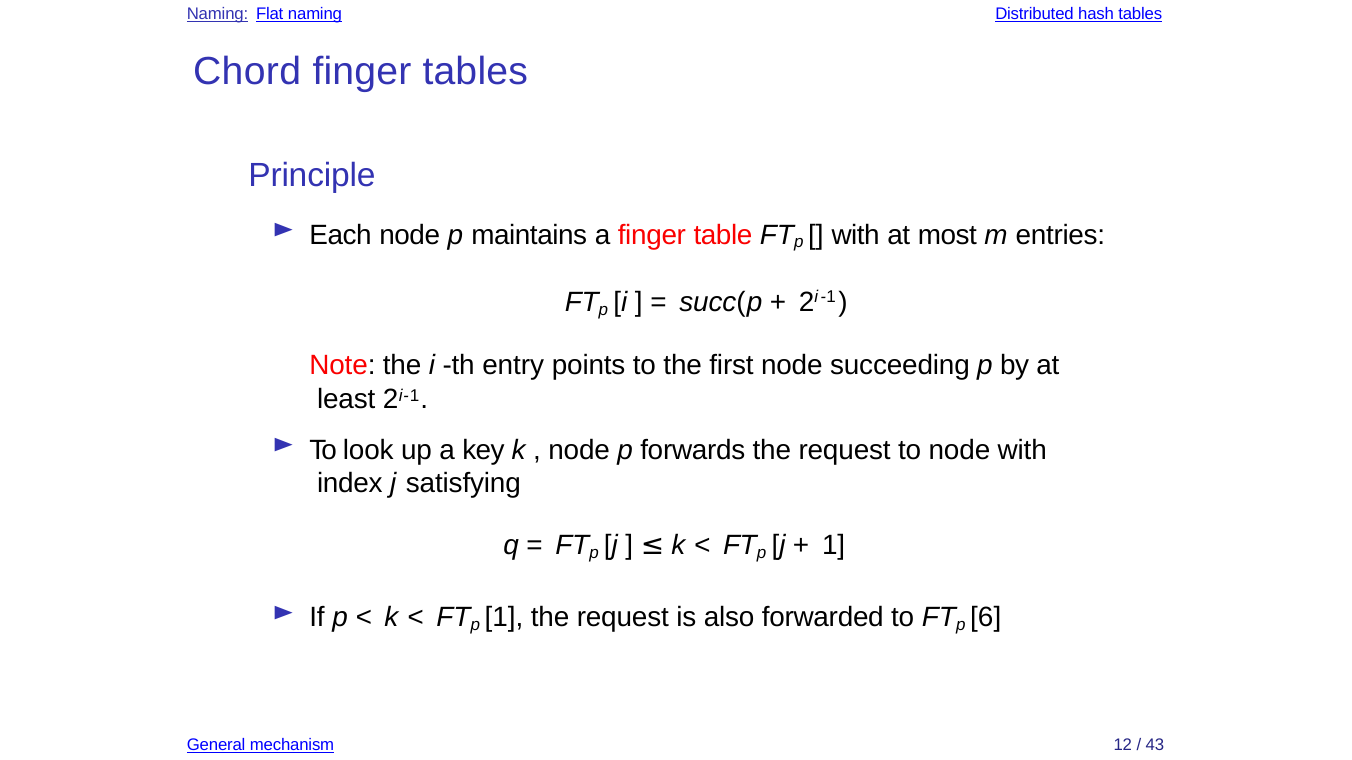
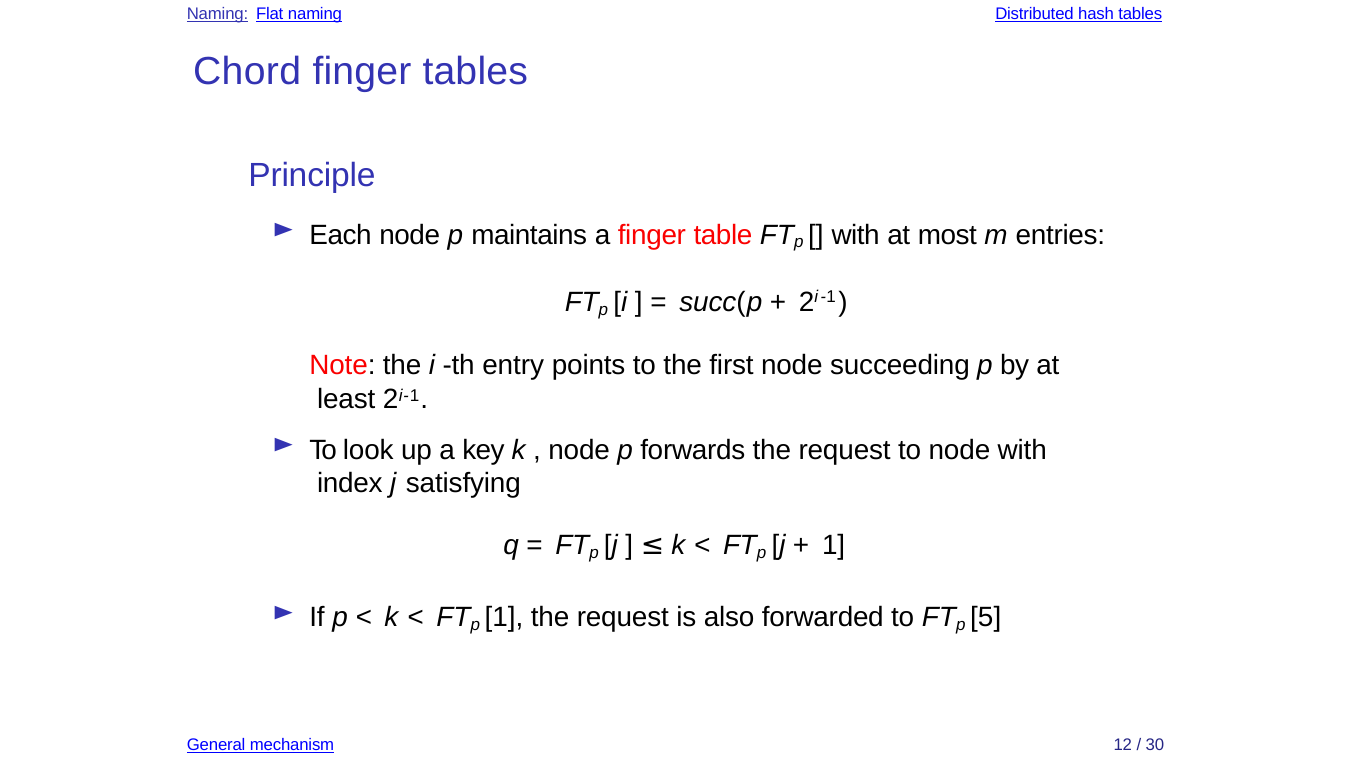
6: 6 -> 5 (986, 618)
43: 43 -> 30 (1155, 745)
